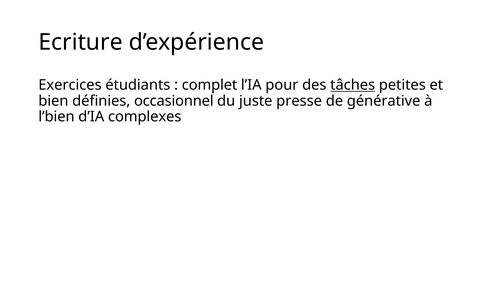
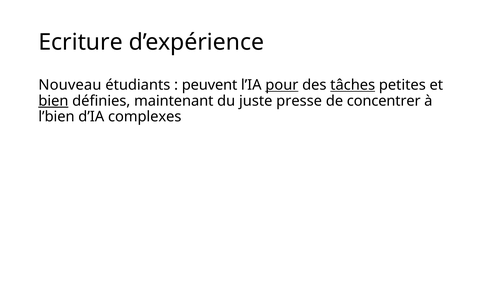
Exercices: Exercices -> Nouveau (70, 85)
complet: complet -> peuvent (210, 85)
pour underline: none -> present (282, 85)
bien underline: none -> present (53, 101)
occasionnel: occasionnel -> maintenant (174, 101)
générative: générative -> concentrer (384, 101)
